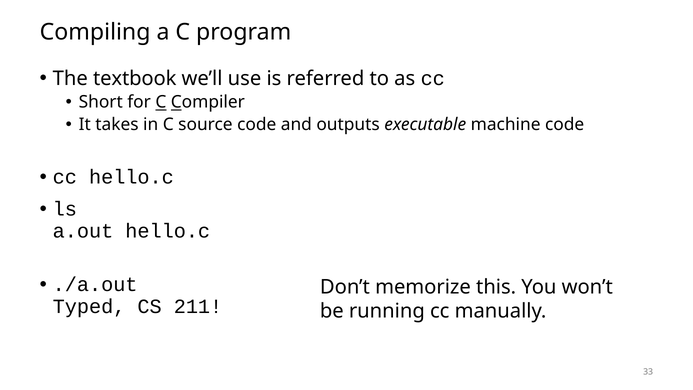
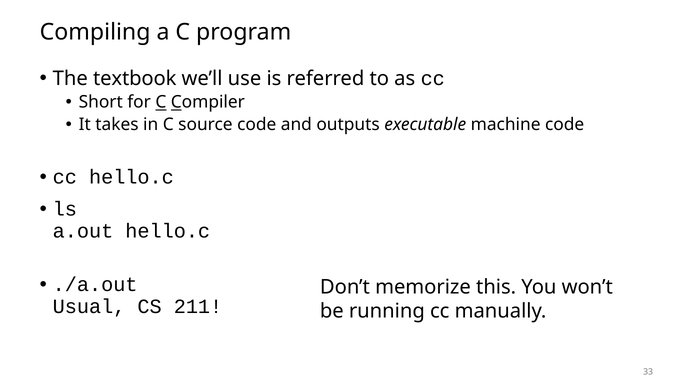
Typed: Typed -> Usual (89, 306)
